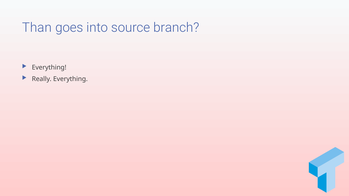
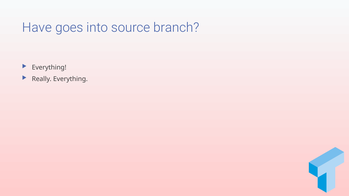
Than: Than -> Have (37, 28)
